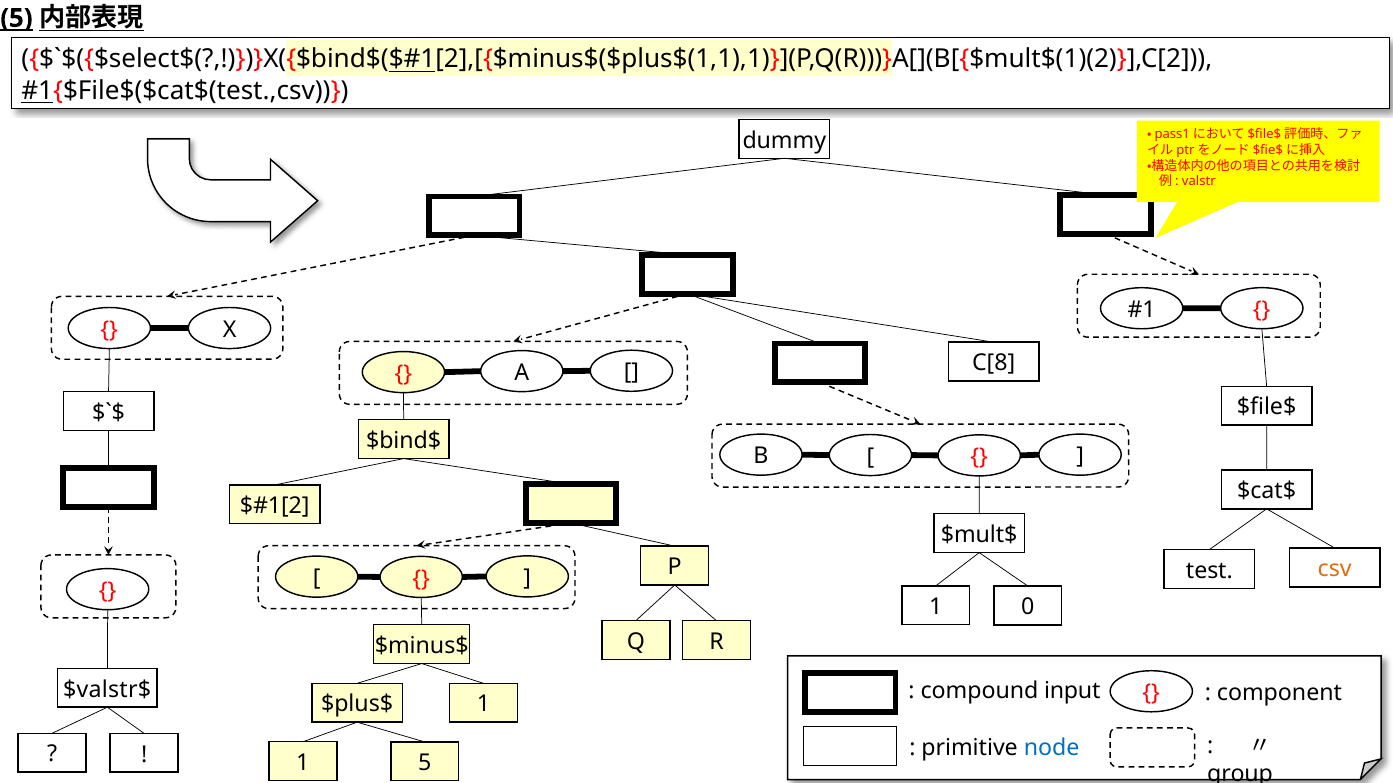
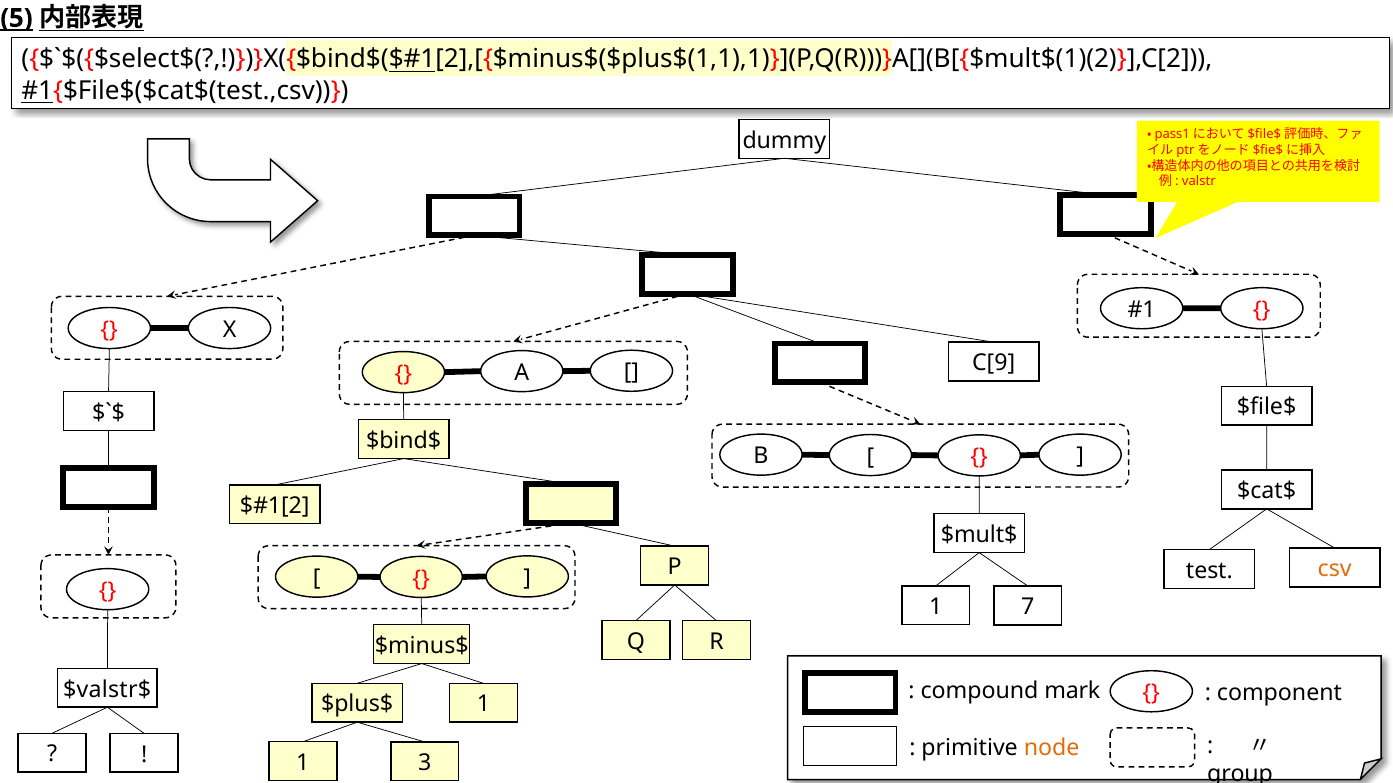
C[8: C[8 -> C[9 (994, 363)
0: 0 -> 7 (1028, 607)
input: input -> mark (1072, 691)
node colour: blue -> orange (1052, 748)
1 5: 5 -> 3 (425, 763)
